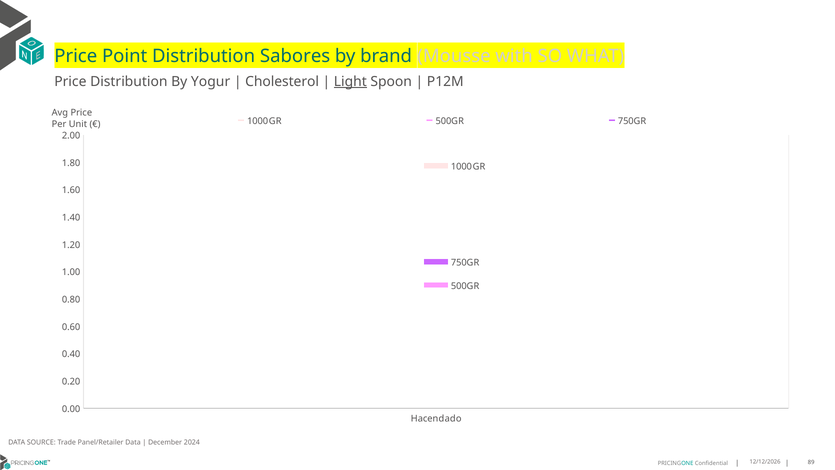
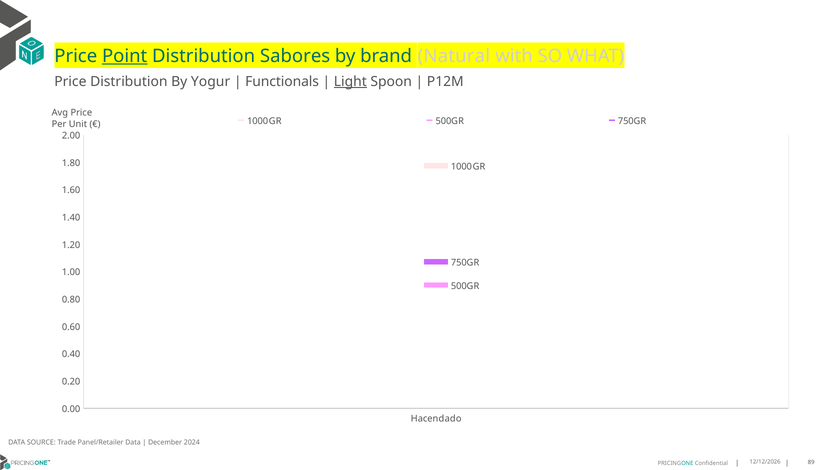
Point underline: none -> present (125, 56)
Mousse: Mousse -> Natural (454, 56)
Cholesterol: Cholesterol -> Functionals (282, 81)
